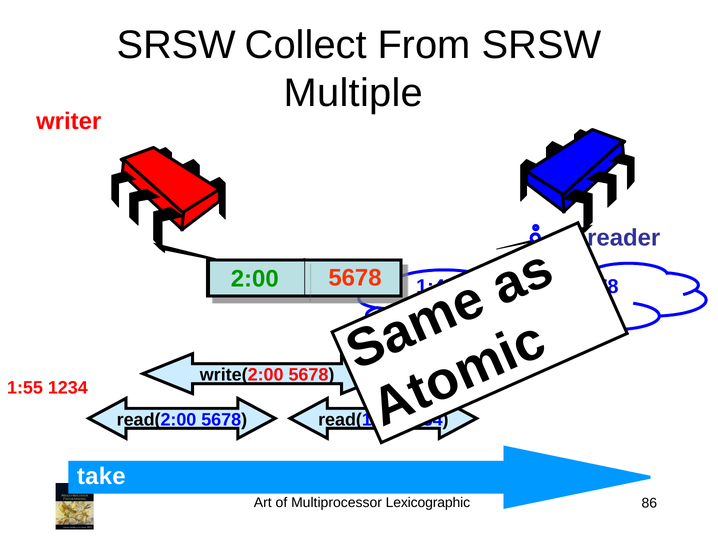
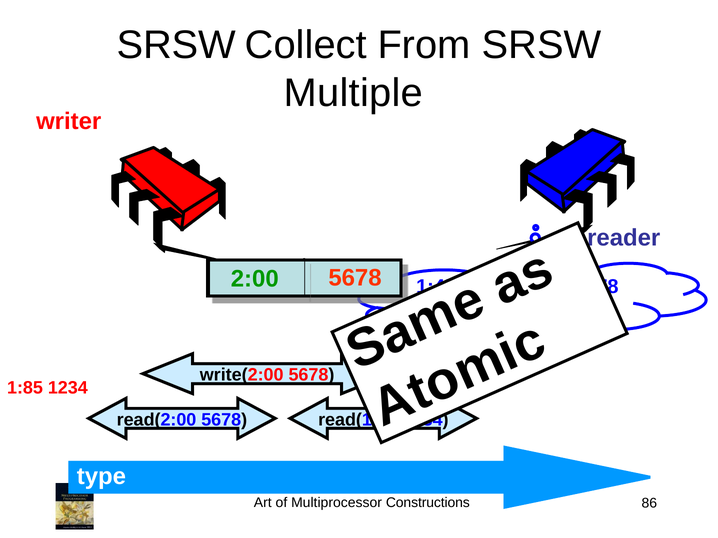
1:55: 1:55 -> 1:85 (25, 388)
take: take -> type (101, 477)
Lexicographic: Lexicographic -> Constructions (428, 503)
